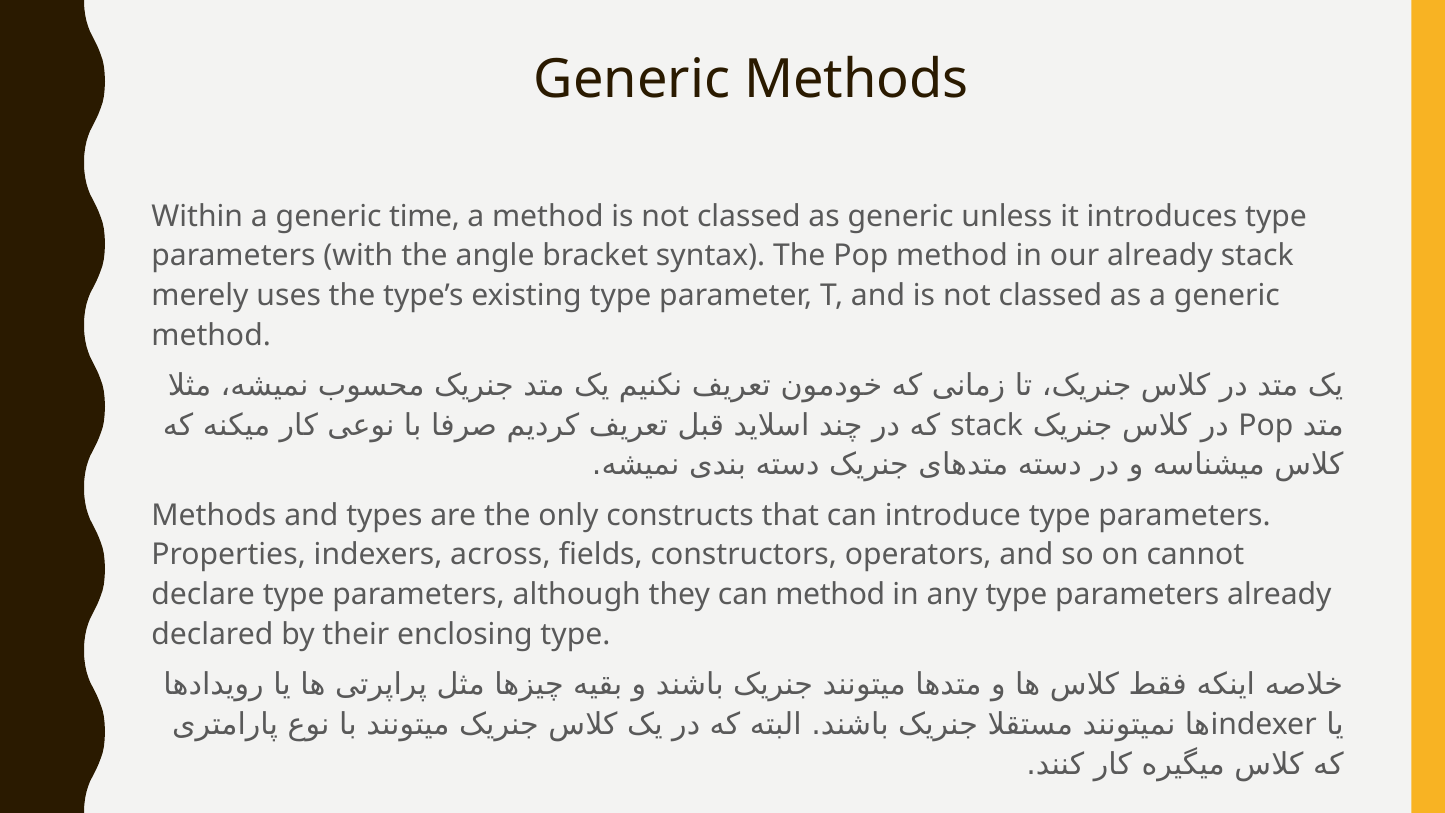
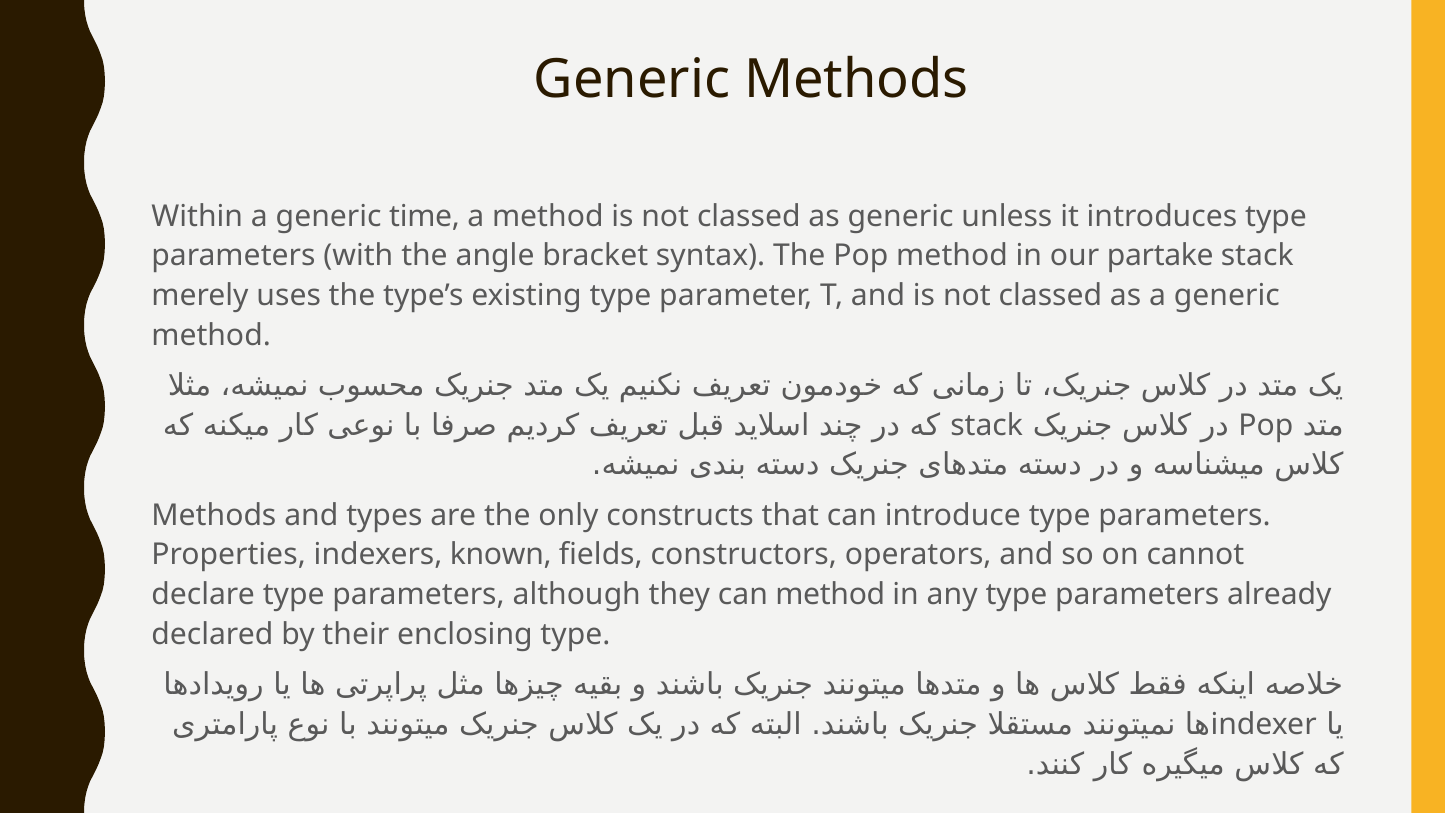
our already: already -> partake (1160, 256)
across: across -> known (501, 555)
